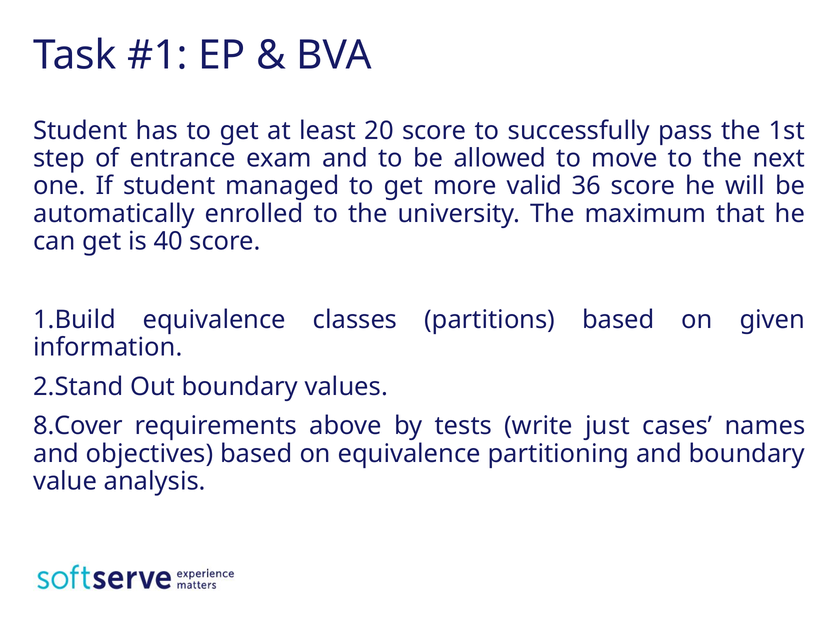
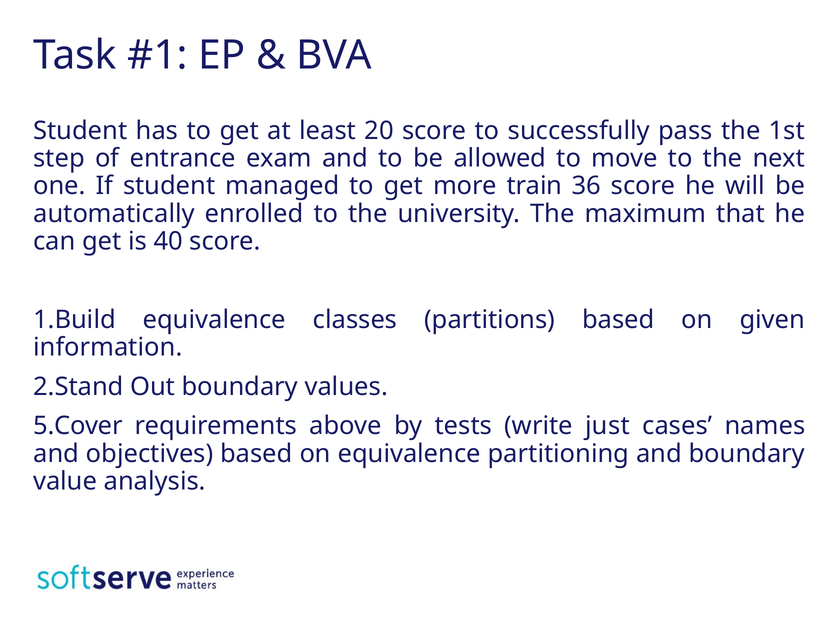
valid: valid -> train (534, 186)
8.Cover: 8.Cover -> 5.Cover (78, 426)
